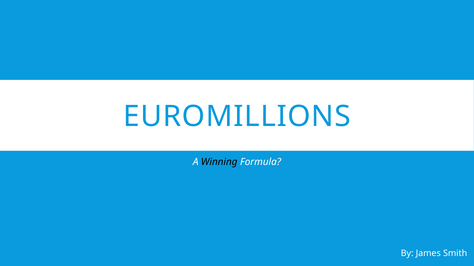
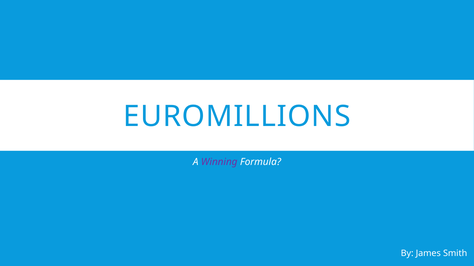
Winning colour: black -> purple (219, 162)
